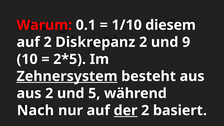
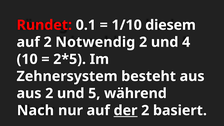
Warum: Warum -> Rundet (44, 25)
Diskrepanz: Diskrepanz -> Notwendig (95, 42)
9: 9 -> 4 (186, 42)
Zehnersystem underline: present -> none (67, 76)
